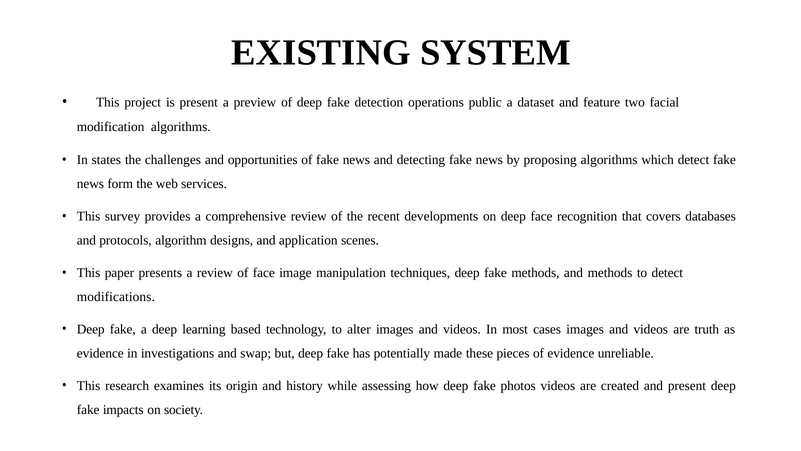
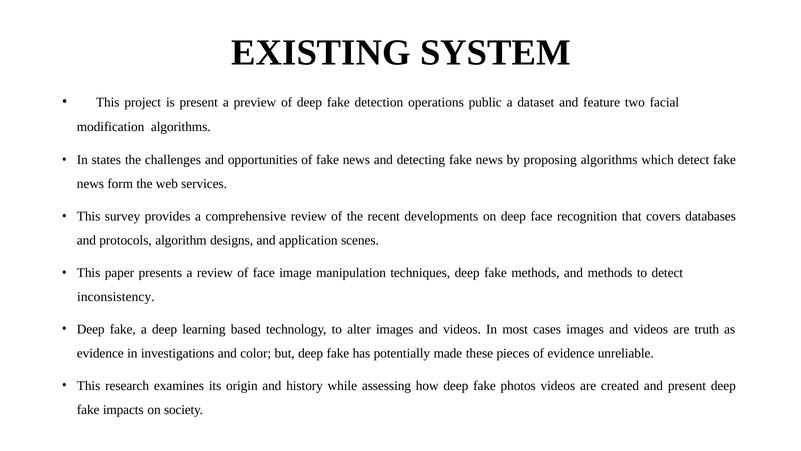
modifications: modifications -> inconsistency (116, 297)
swap: swap -> color (256, 353)
